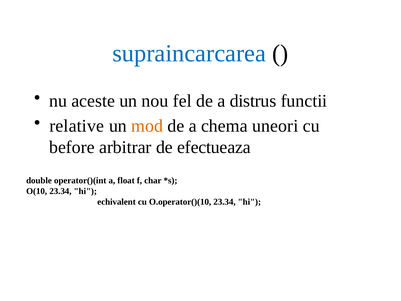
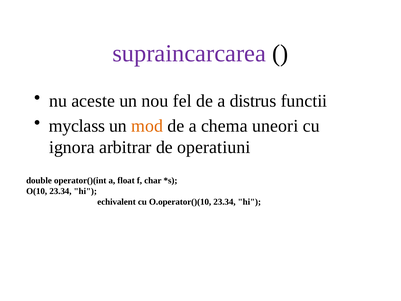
supraincarcarea colour: blue -> purple (189, 54)
relative: relative -> myclass (77, 126)
before: before -> ignora (72, 147)
efectueaza: efectueaza -> operatiuni (214, 147)
